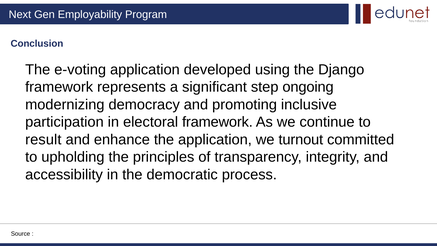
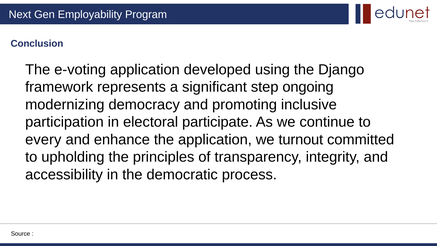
electoral framework: framework -> participate (217, 122)
result: result -> every (43, 140)
